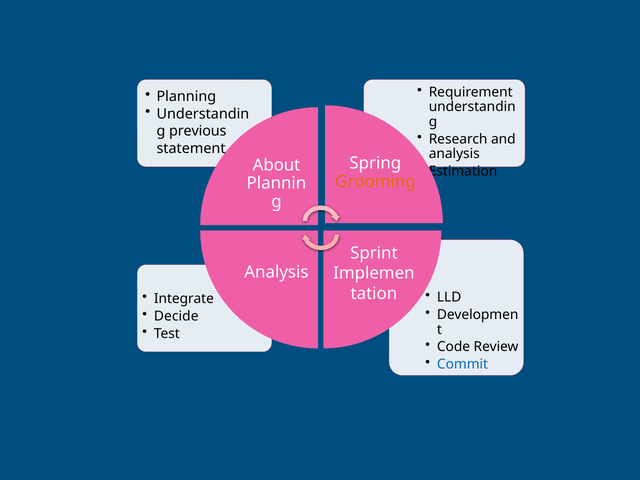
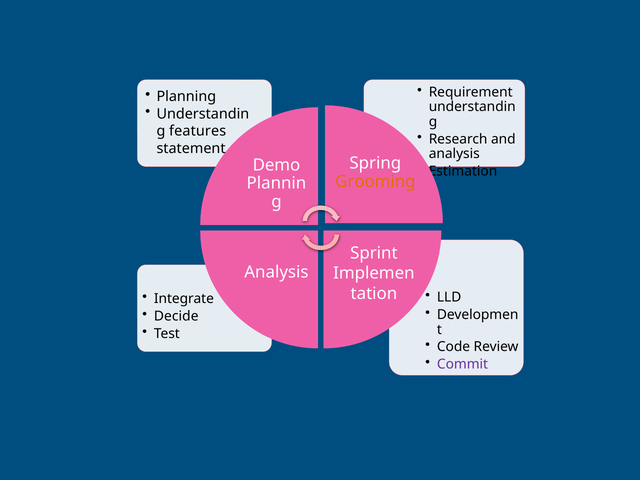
previous: previous -> features (198, 131)
About: About -> Demo (276, 165)
Commit colour: blue -> purple (463, 364)
